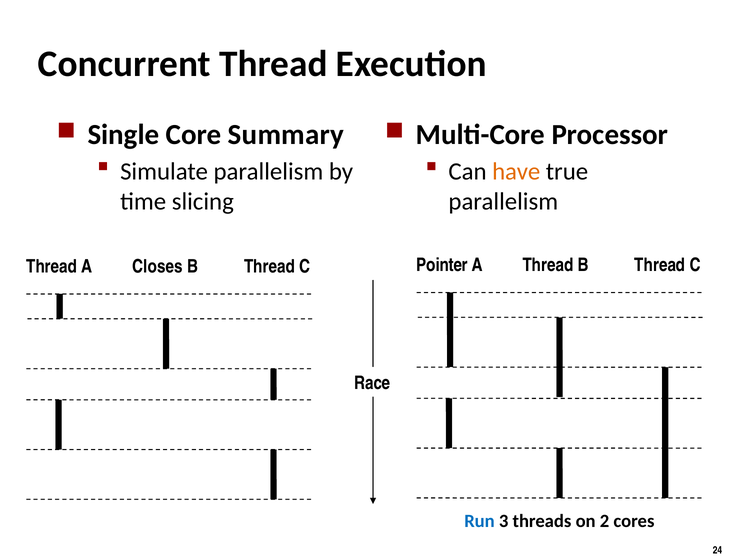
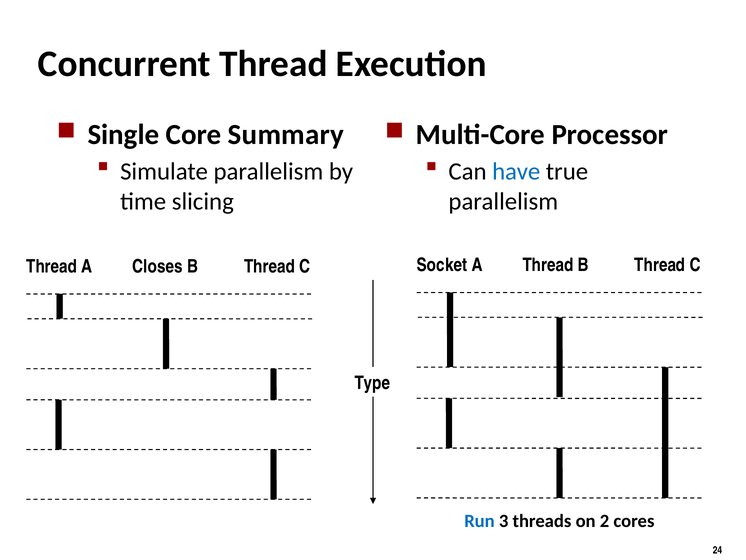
have colour: orange -> blue (516, 171)
Pointer: Pointer -> Socket (442, 265)
Race: Race -> Type (372, 383)
